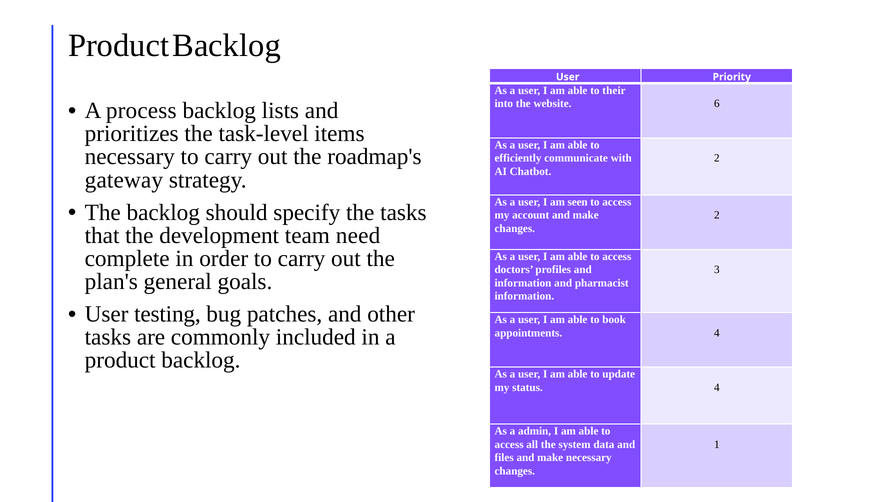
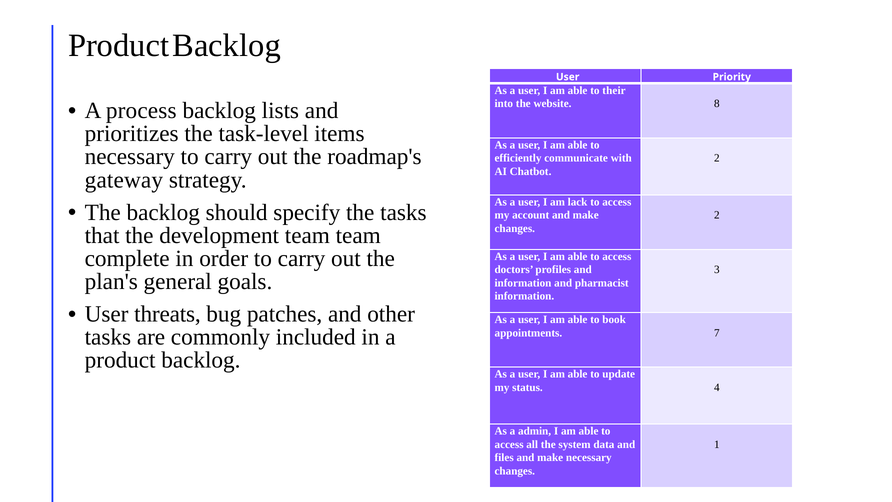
6: 6 -> 8 (717, 104)
seen: seen -> lack (578, 202)
team need: need -> team (358, 235)
testing: testing -> threats (167, 314)
appointments 4: 4 -> 7 (717, 333)
